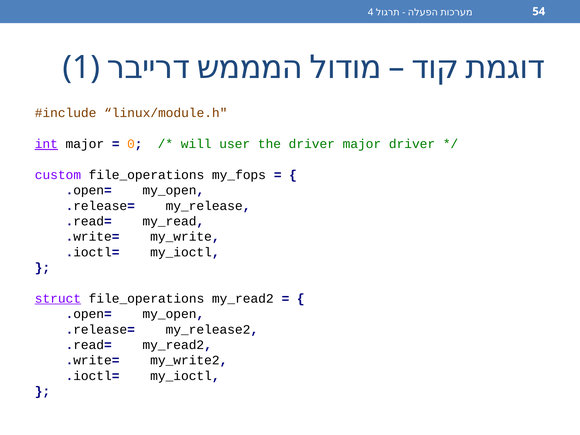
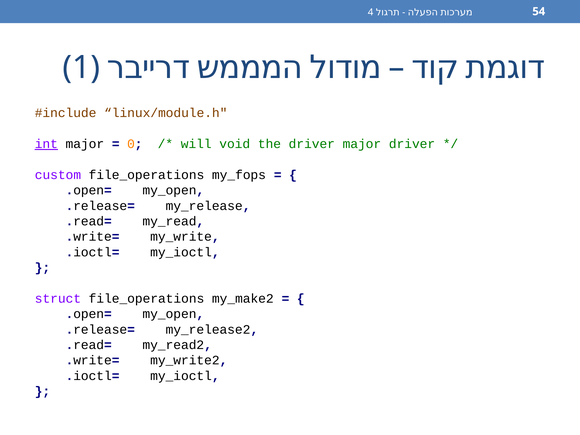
user: user -> void (235, 144)
struct underline: present -> none (58, 299)
file_operations my_read2: my_read2 -> my_make2 (243, 299)
